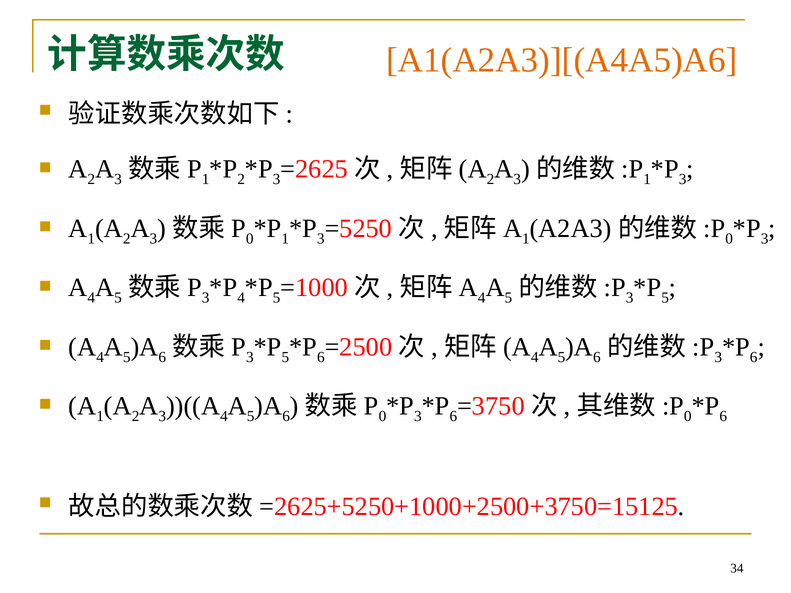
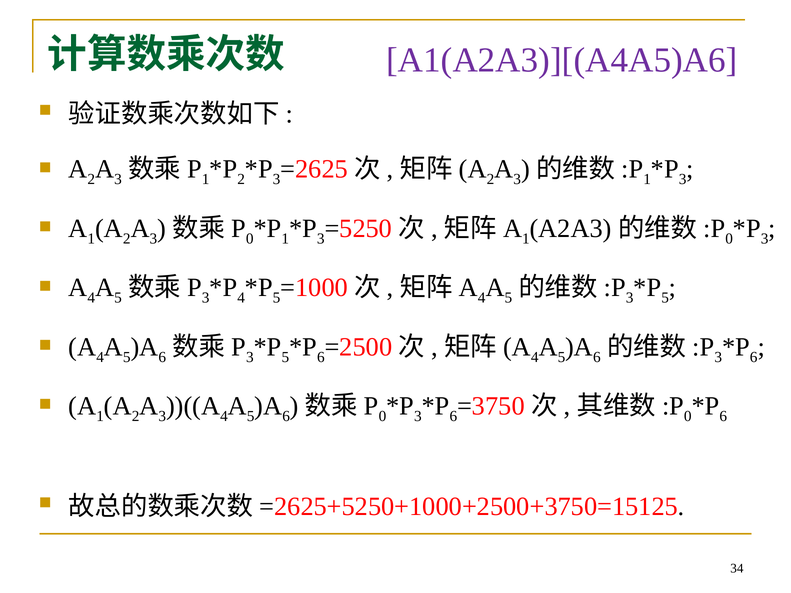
A1(A2A3)][(A4A5)A6 colour: orange -> purple (562, 60)
